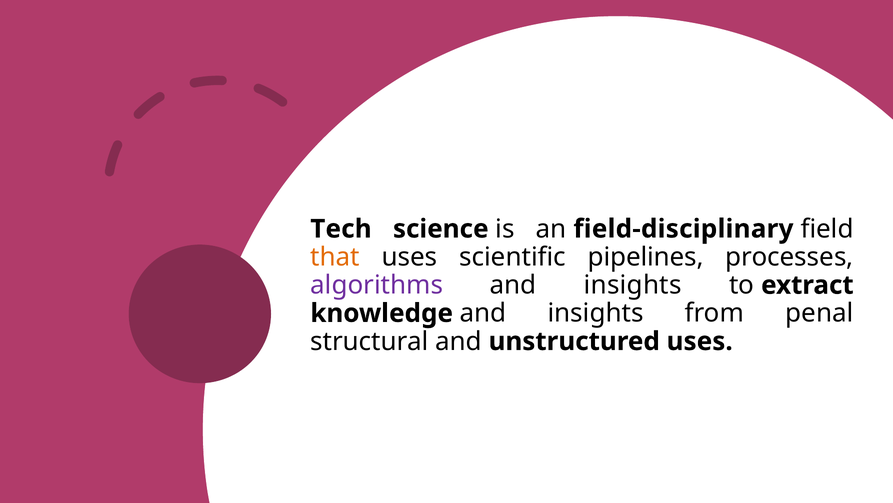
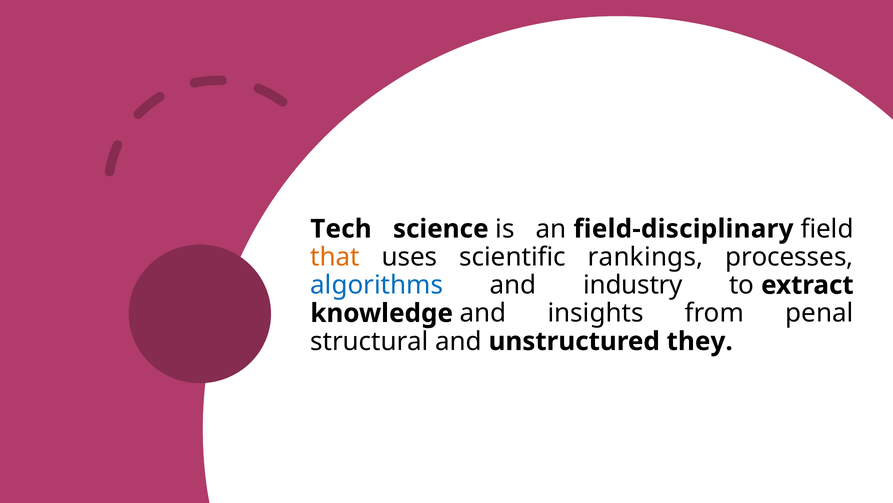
pipelines: pipelines -> rankings (646, 257)
algorithms colour: purple -> blue (377, 285)
insights: insights -> industry (633, 285)
unstructured uses: uses -> they (700, 341)
